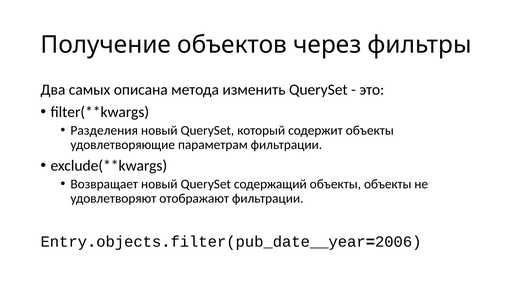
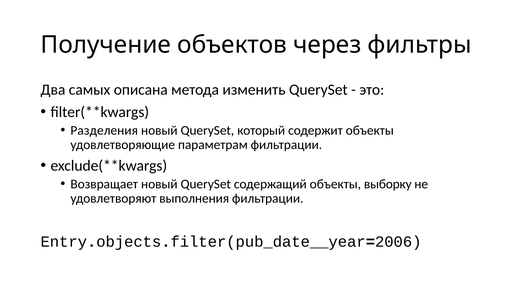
объекты объекты: объекты -> выборку (388, 184)
отображают: отображают -> выполнения (194, 199)
